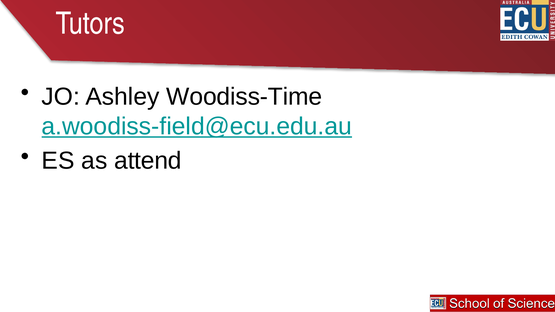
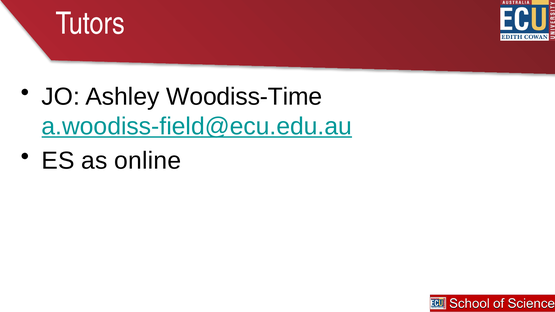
attend: attend -> online (148, 161)
